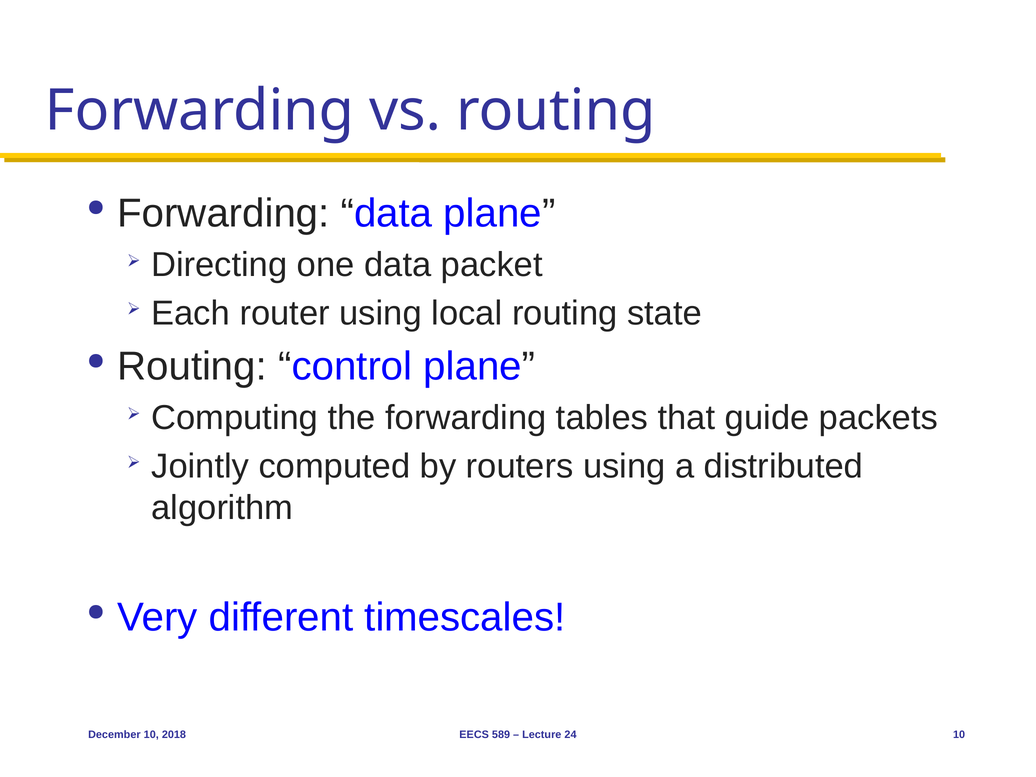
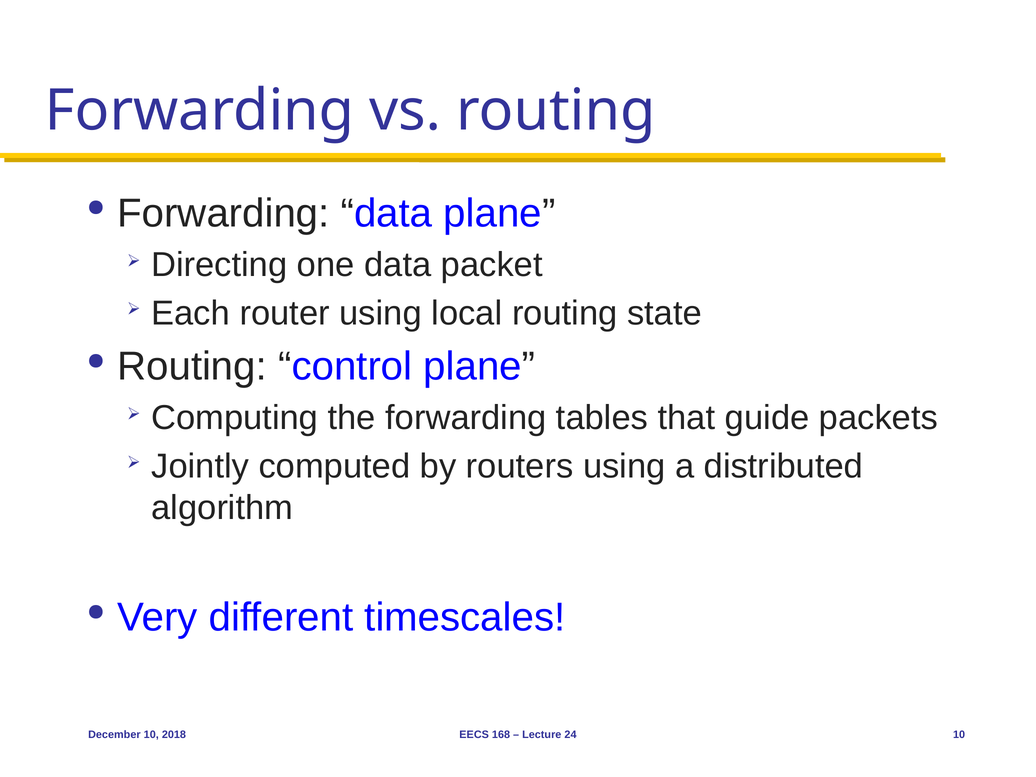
589: 589 -> 168 (501, 735)
